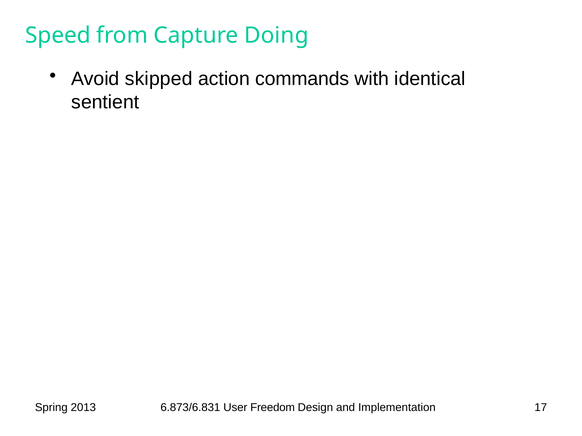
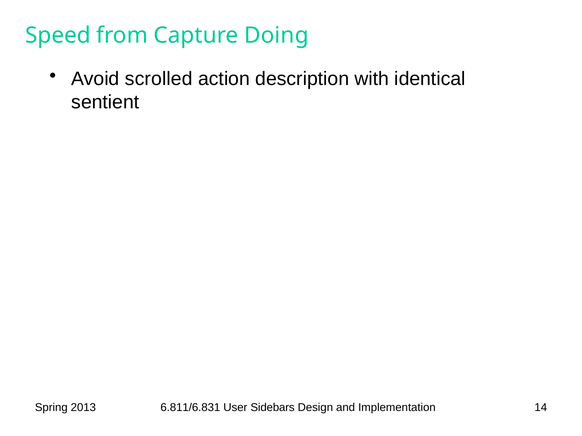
skipped: skipped -> scrolled (159, 79)
commands: commands -> description (302, 79)
6.873/6.831: 6.873/6.831 -> 6.811/6.831 (190, 408)
Freedom: Freedom -> Sidebars (273, 408)
17: 17 -> 14 (541, 408)
